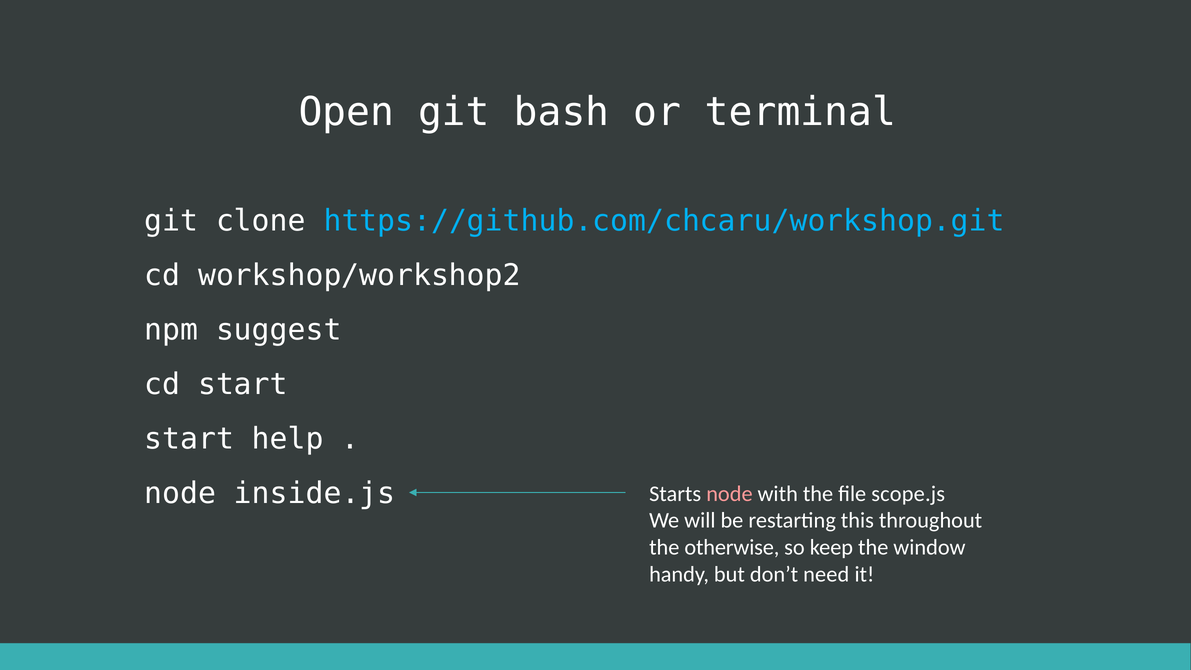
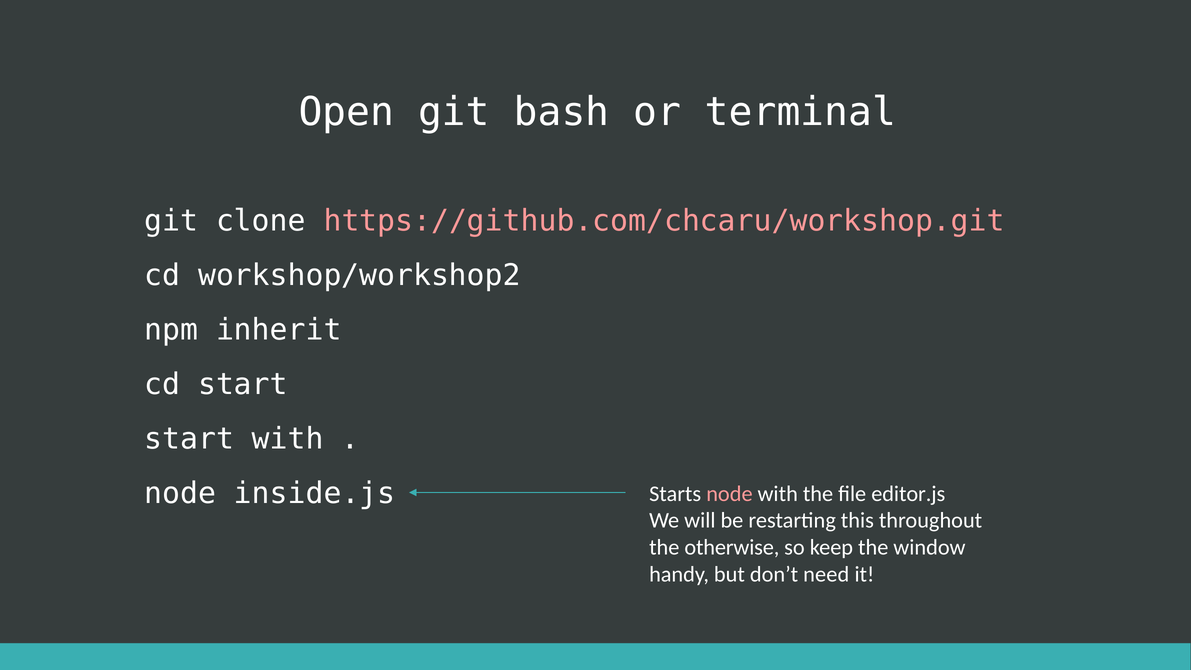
https://github.com/chcaru/workshop.git colour: light blue -> pink (664, 221)
suggest: suggest -> inherit (279, 330)
start help: help -> with (288, 439)
scope.js: scope.js -> editor.js (908, 494)
